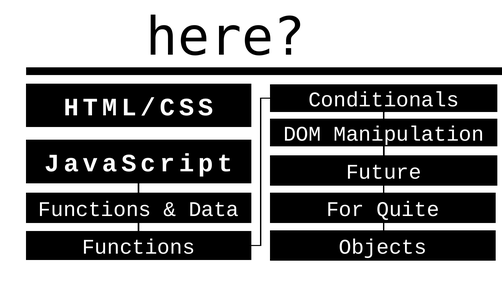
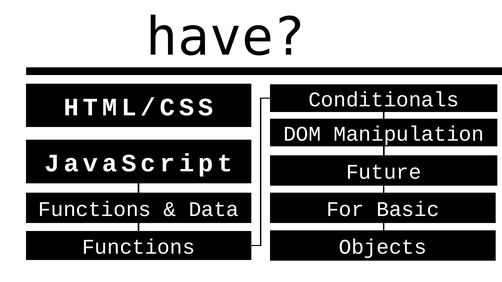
here: here -> have (226, 38)
Quite: Quite -> Basic (408, 210)
